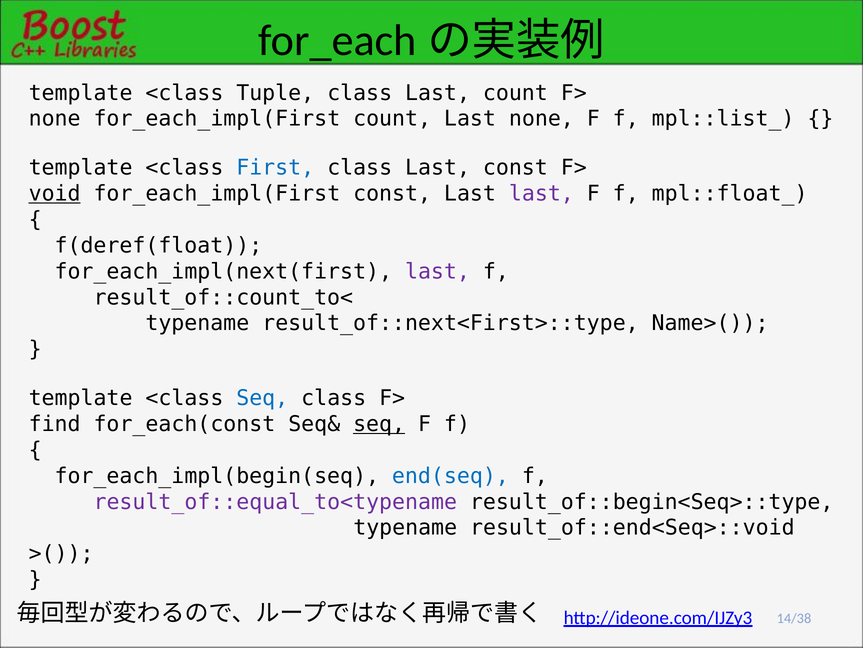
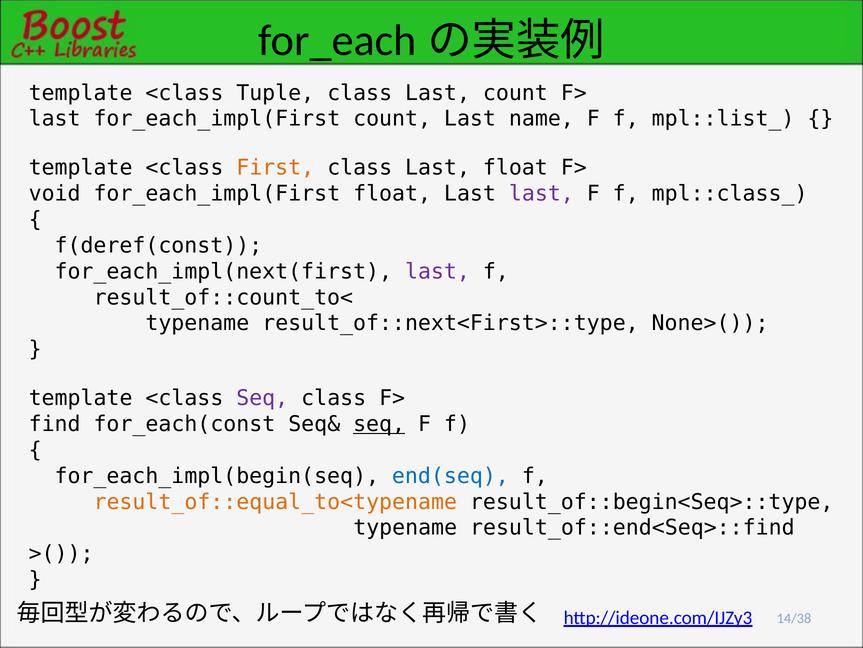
none: none -> last (55, 119)
Last none: none -> name (541, 119)
First colour: blue -> orange (275, 168)
Last const: const -> float (515, 168)
void underline: present -> none (55, 194)
for_each_impl(First const: const -> float (392, 194)
mpl::float_: mpl::float_ -> mpl::class_ (730, 194)
f(deref(float: f(deref(float -> f(deref(const (158, 245)
Name>(: Name>( -> None>( (710, 323)
Seq colour: blue -> purple (262, 398)
result_of::equal_to<typename colour: purple -> orange (275, 501)
result_of::end<Seq>::void: result_of::end<Seq>::void -> result_of::end<Seq>::find (632, 527)
